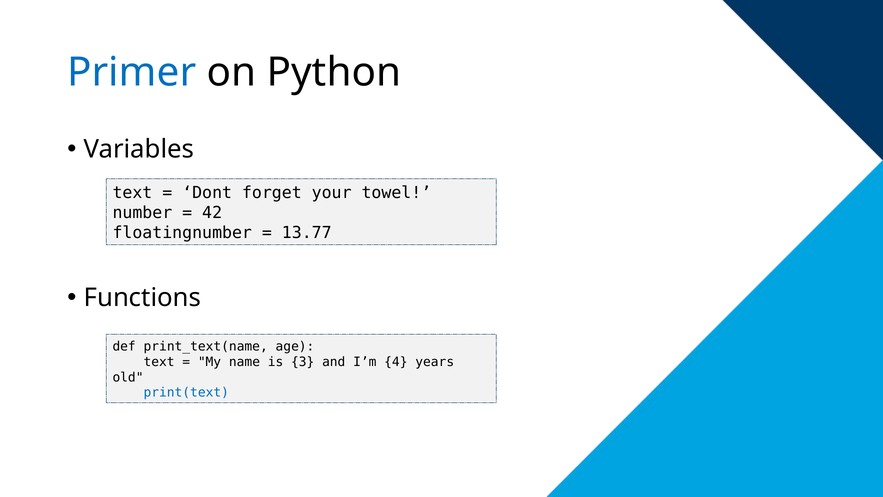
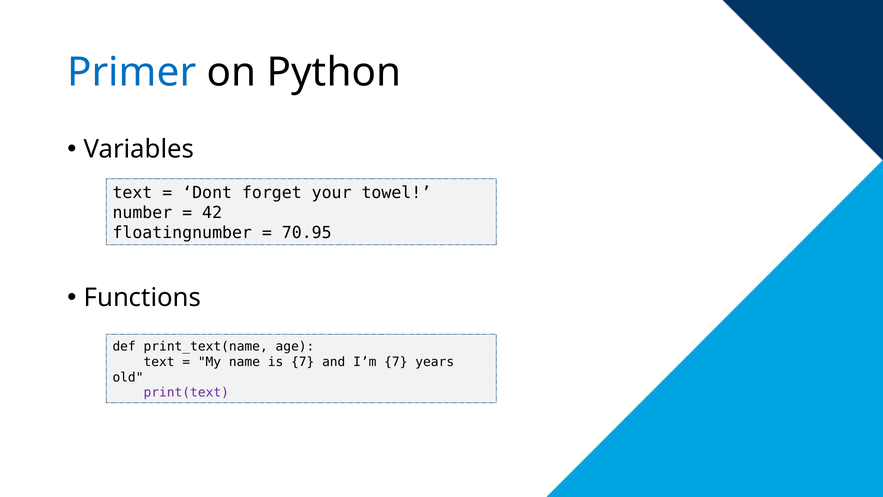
13.77: 13.77 -> 70.95 (307, 233)
is 3: 3 -> 7 (303, 362)
I’m 4: 4 -> 7 (396, 362)
print(text colour: blue -> purple (186, 392)
